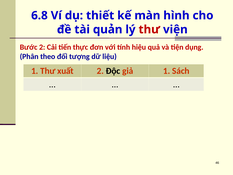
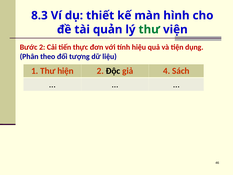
6.8: 6.8 -> 8.3 (39, 15)
thư colour: red -> green (149, 29)
xuất: xuất -> hiện (65, 71)
giả 1: 1 -> 4 (167, 71)
